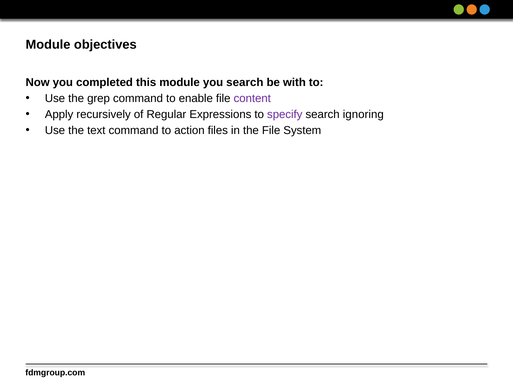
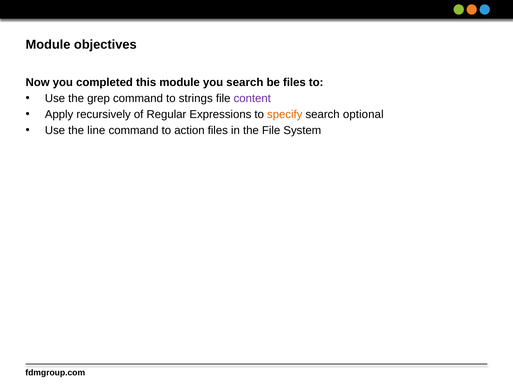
be with: with -> files (294, 82)
enable: enable -> strings (196, 98)
specify colour: purple -> orange (285, 114)
ignoring: ignoring -> optional (363, 114)
text: text -> line (96, 130)
